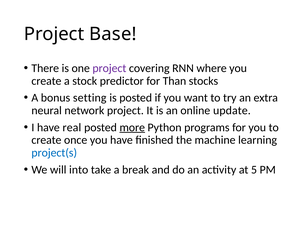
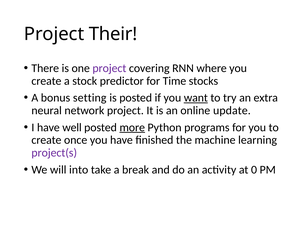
Base: Base -> Their (113, 34)
Than: Than -> Time (174, 81)
want underline: none -> present (196, 98)
real: real -> well (72, 128)
project(s colour: blue -> purple (54, 153)
5: 5 -> 0 (254, 170)
